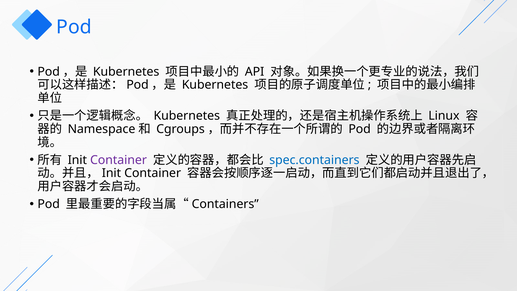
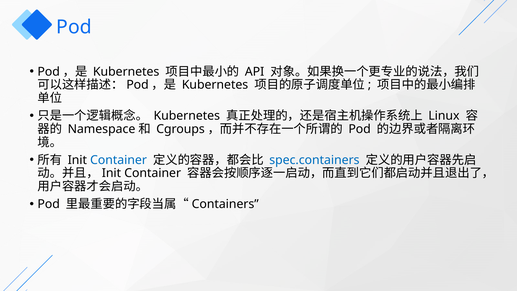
Container colour: purple -> blue (119, 160)
